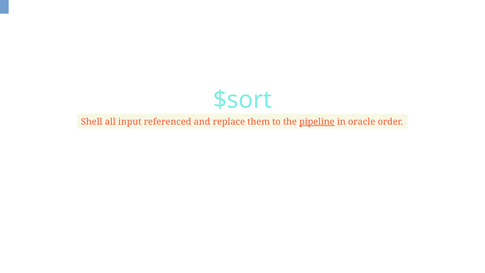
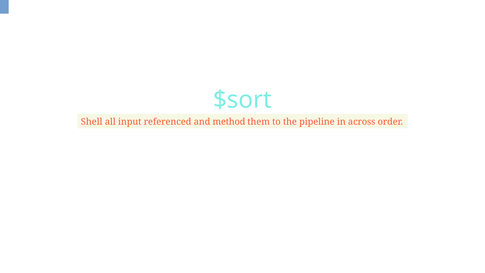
replace: replace -> method (229, 122)
pipeline underline: present -> none (317, 122)
oracle: oracle -> across (362, 122)
